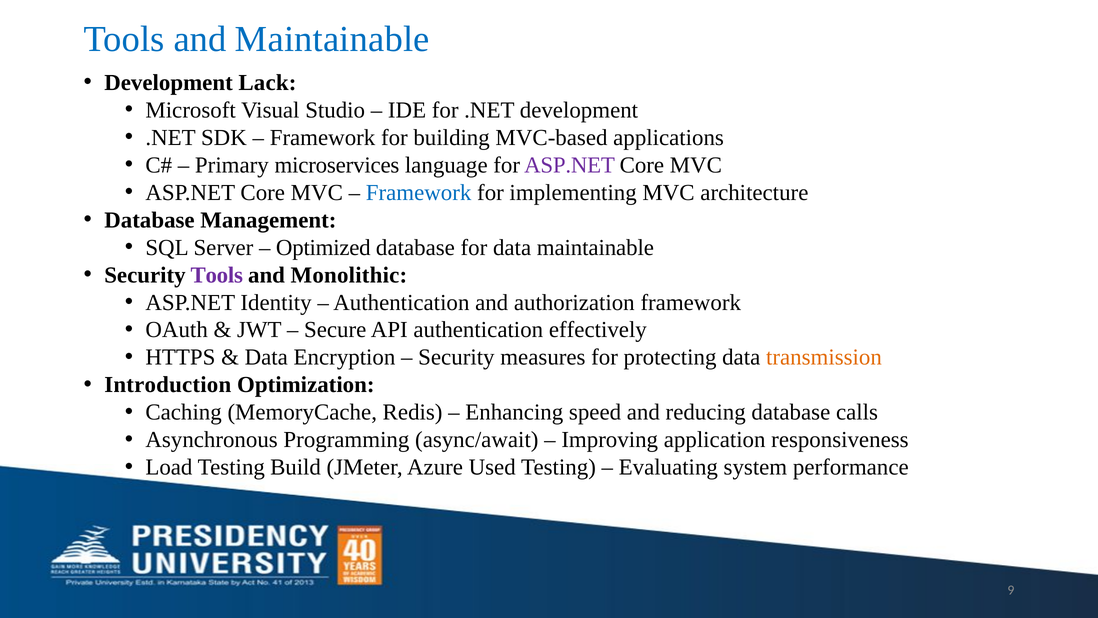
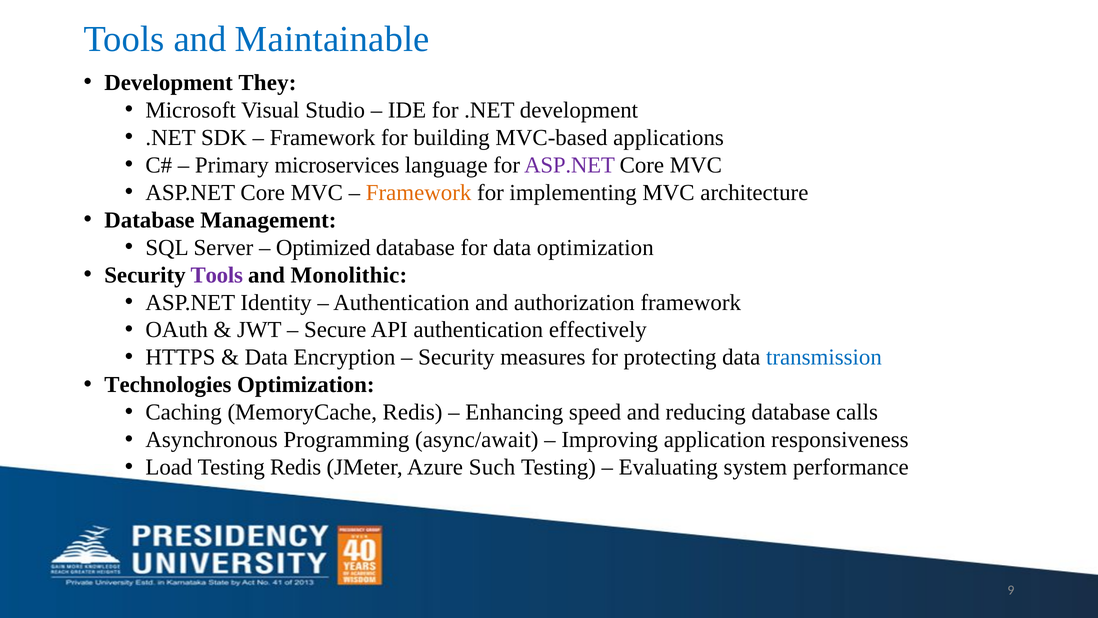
Lack: Lack -> They (267, 83)
Framework colour: blue -> orange (419, 192)
data maintainable: maintainable -> optimization (595, 247)
transmission colour: orange -> blue (824, 357)
Introduction: Introduction -> Technologies (168, 385)
Testing Build: Build -> Redis (296, 467)
Used: Used -> Such (492, 467)
